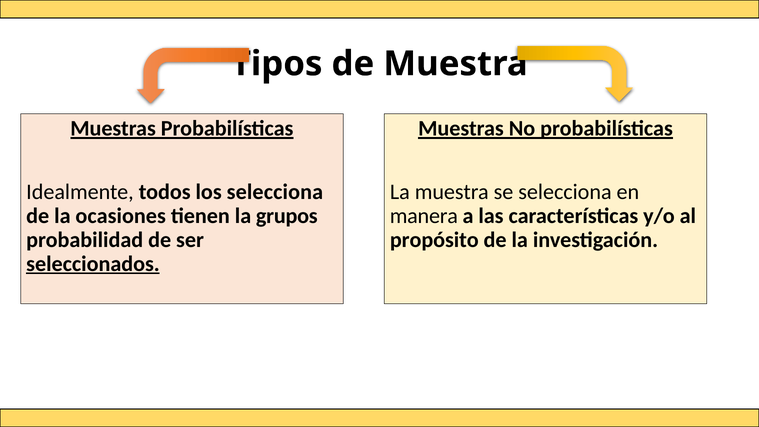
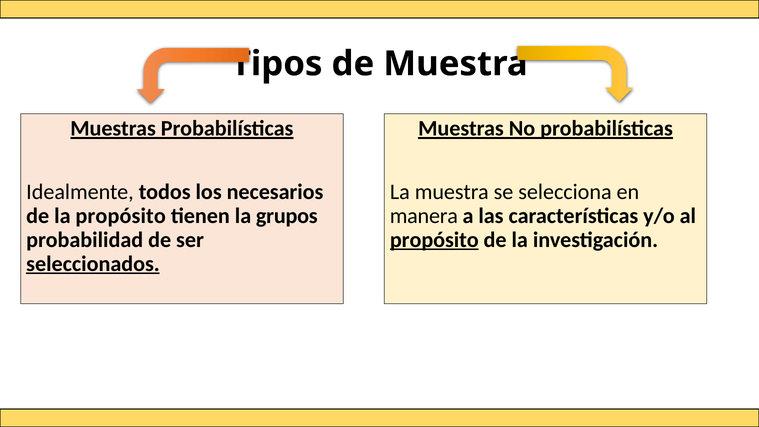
los selecciona: selecciona -> necesarios (275, 192)
la ocasiones: ocasiones -> propósito (121, 216)
propósito underline: none -> present (434, 240)
